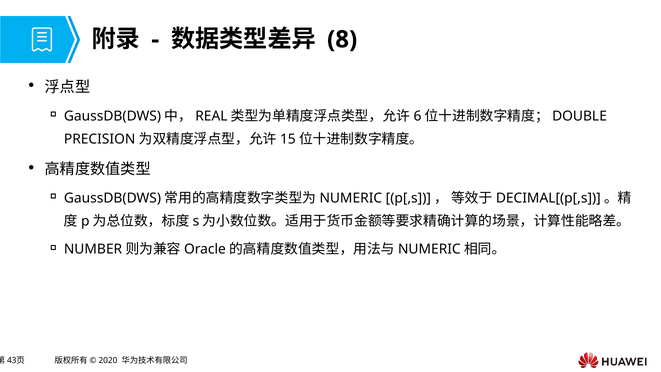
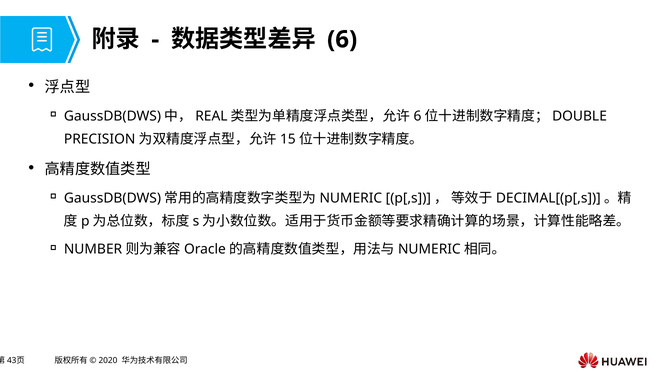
8: 8 -> 6 (342, 39)
